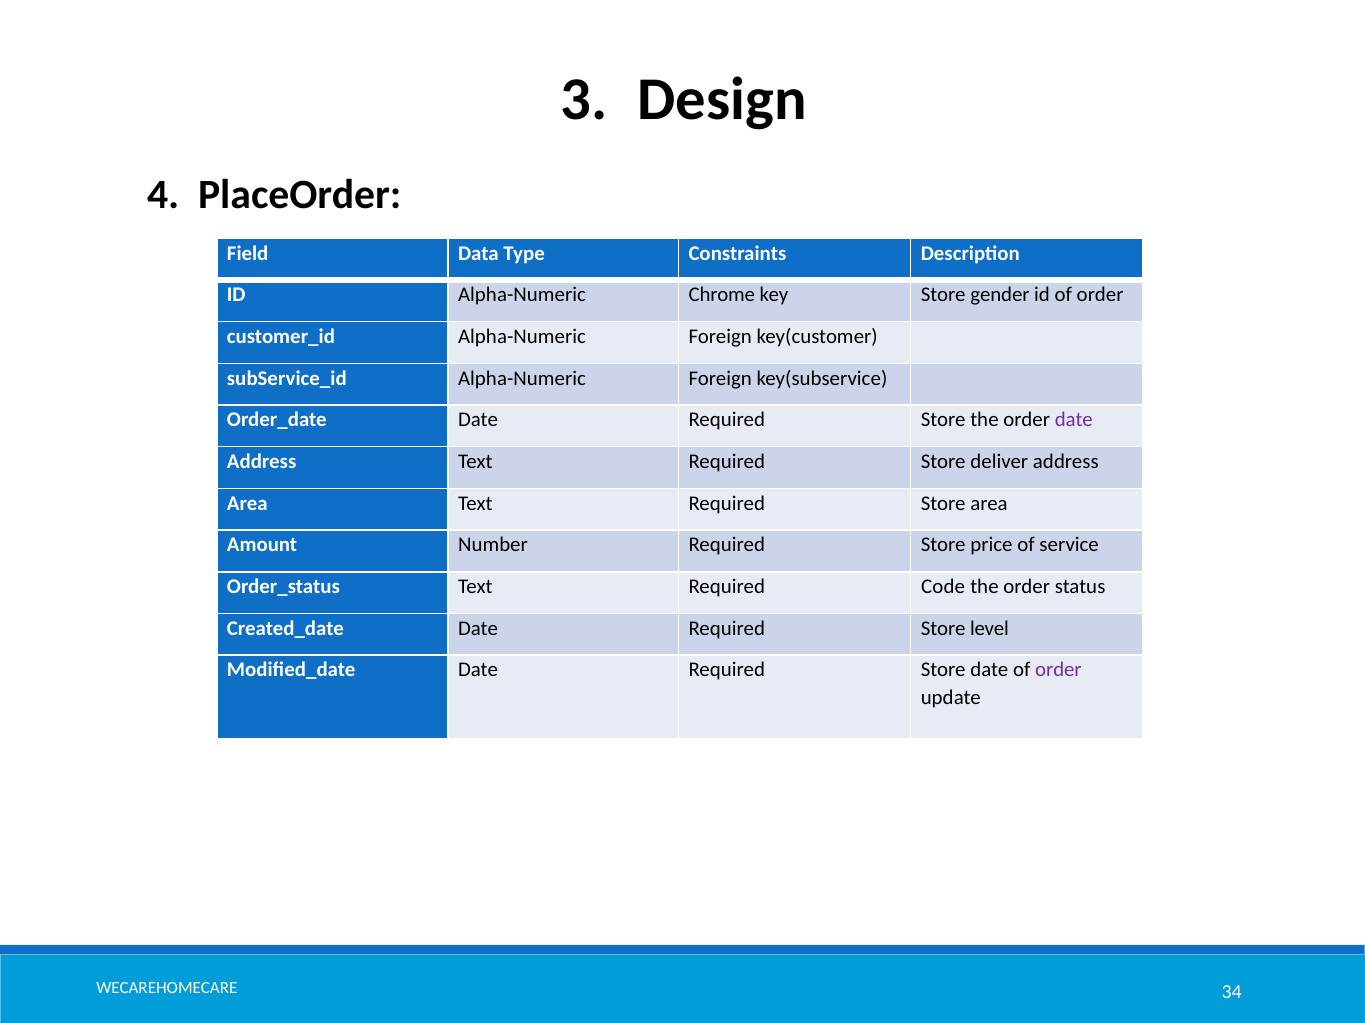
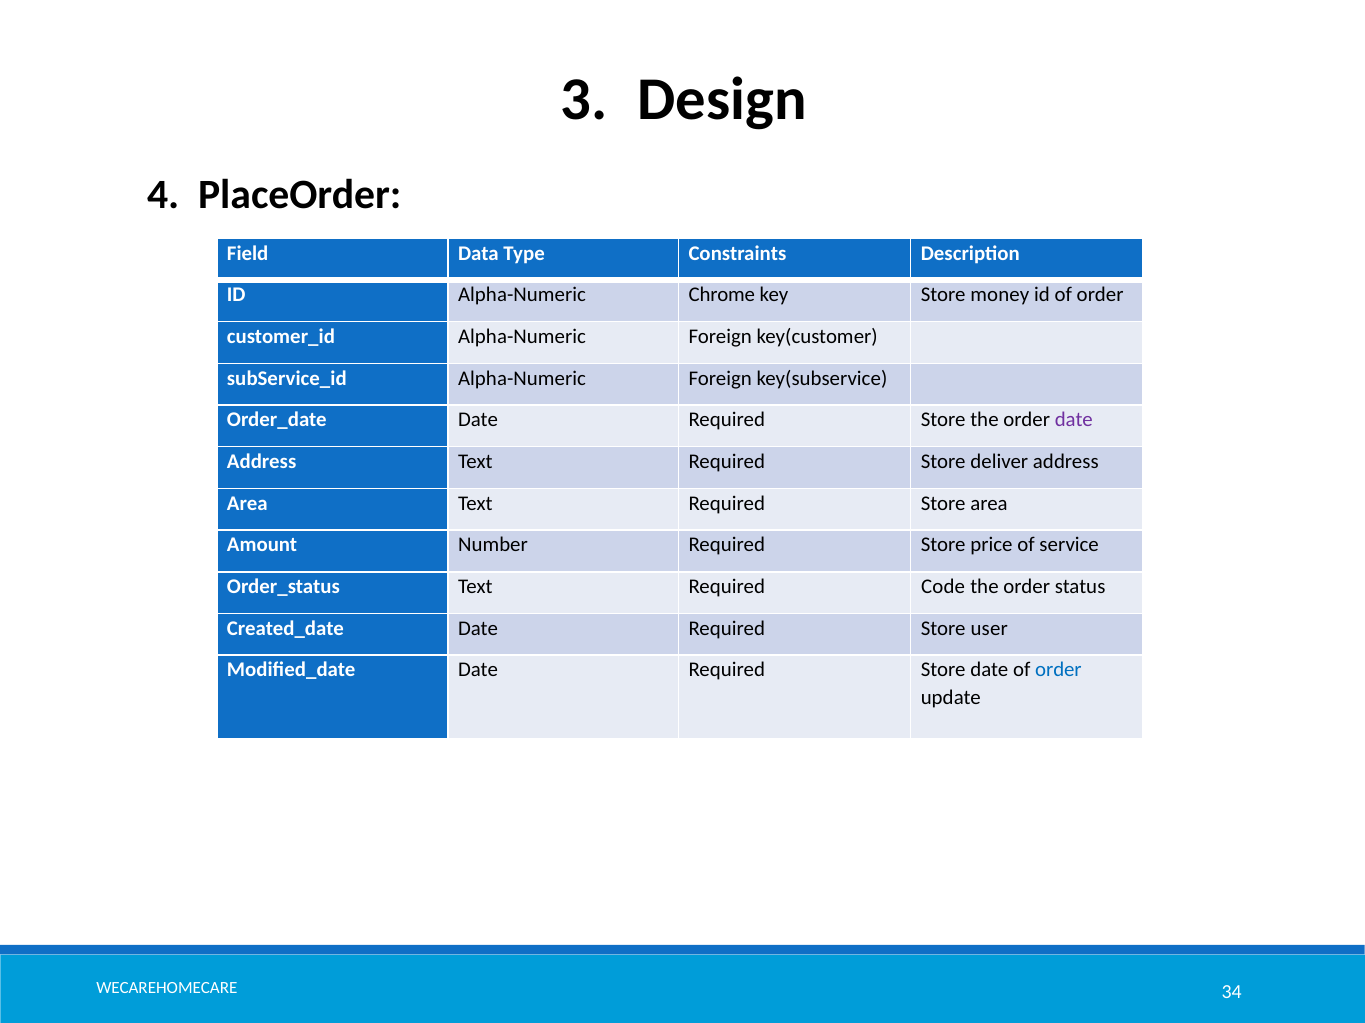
gender: gender -> money (1000, 295)
level: level -> user (989, 629)
order colour: purple -> blue (1058, 670)
